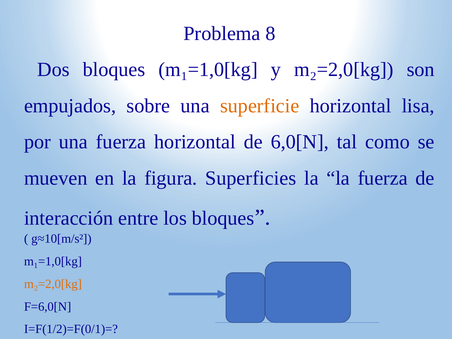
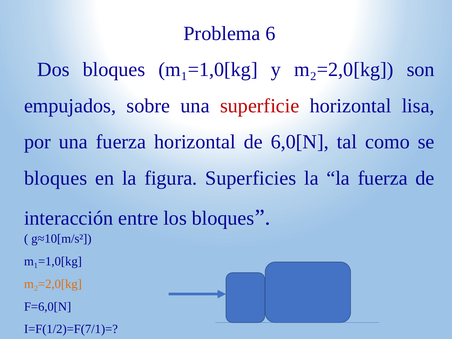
8: 8 -> 6 (271, 33)
superficie colour: orange -> red (260, 106)
mueven: mueven -> bloques (56, 178)
I=F(1/2)=F(0/1)=: I=F(1/2)=F(0/1)= -> I=F(1/2)=F(7/1)= (71, 329)
